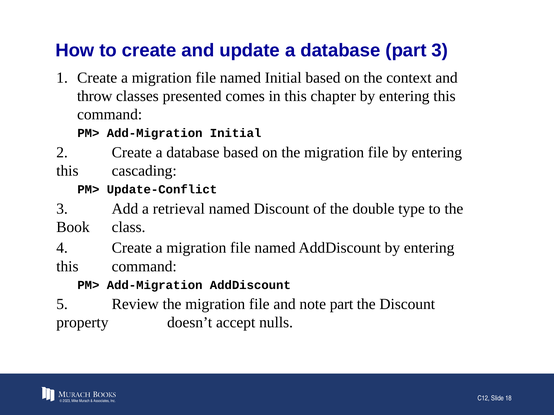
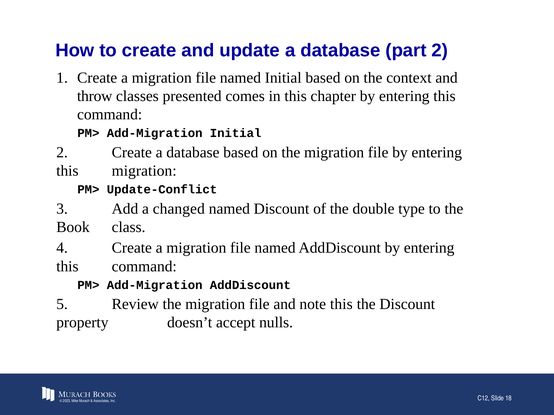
part 3: 3 -> 2 (440, 50)
this cascading: cascading -> migration (144, 171)
retrieval: retrieval -> changed (179, 209)
note part: part -> this (341, 304)
